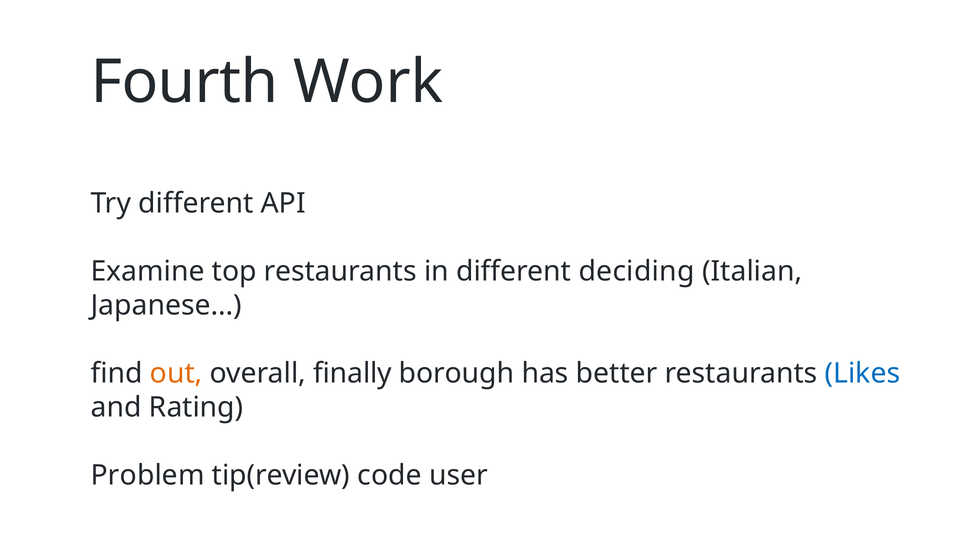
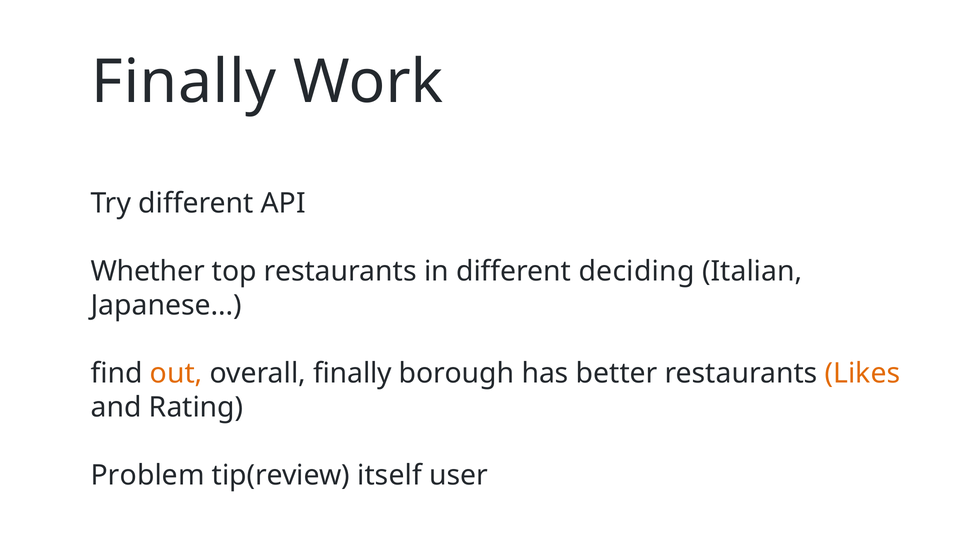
Fourth: Fourth -> Finally (184, 82)
Examine: Examine -> Whether (148, 271)
Likes colour: blue -> orange (862, 374)
code: code -> itself (390, 476)
